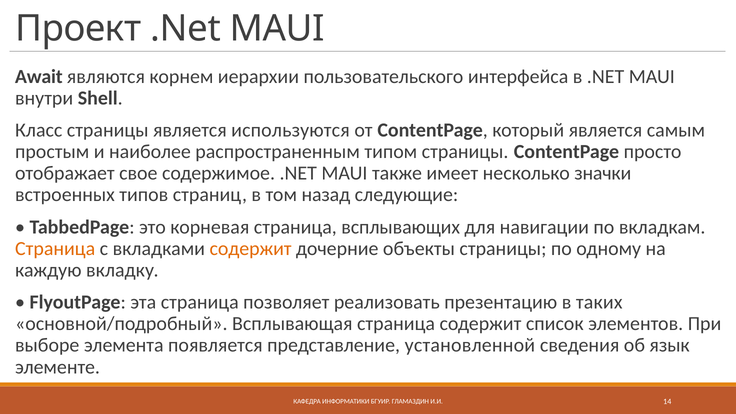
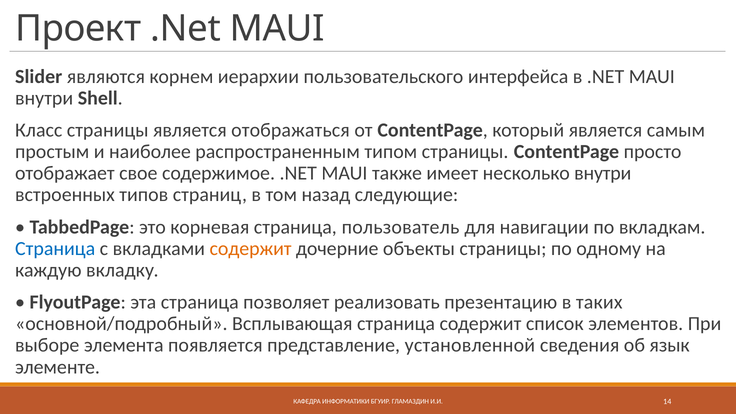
Await: Await -> Slider (39, 77)
используются: используются -> отображаться (291, 130)
несколько значки: значки -> внутри (603, 173)
всплывающих: всплывающих -> пользователь (401, 227)
Страница colour: orange -> blue (55, 249)
